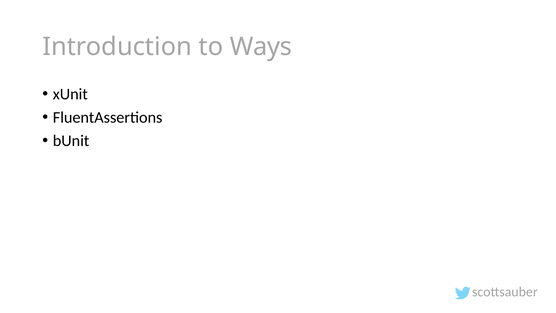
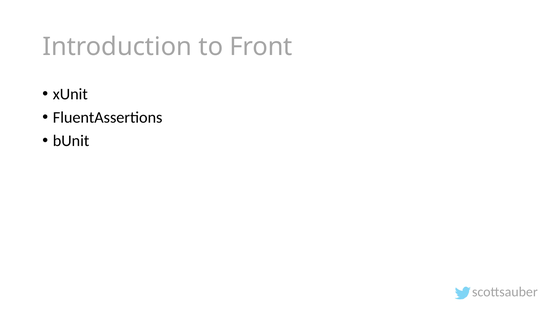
Ways: Ways -> Front (261, 47)
